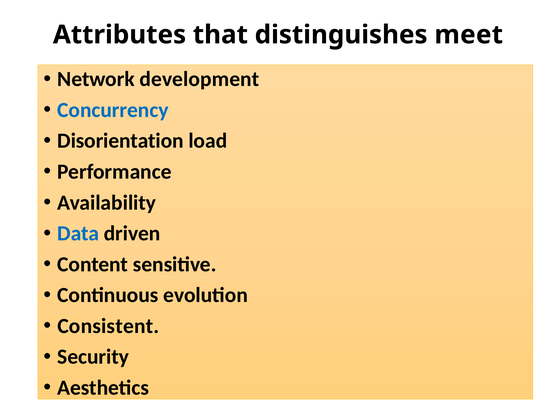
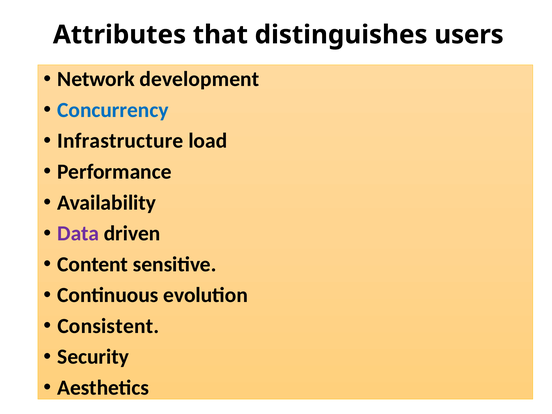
meet: meet -> users (469, 35)
Disorientation: Disorientation -> Infrastructure (120, 141)
Data colour: blue -> purple (78, 233)
